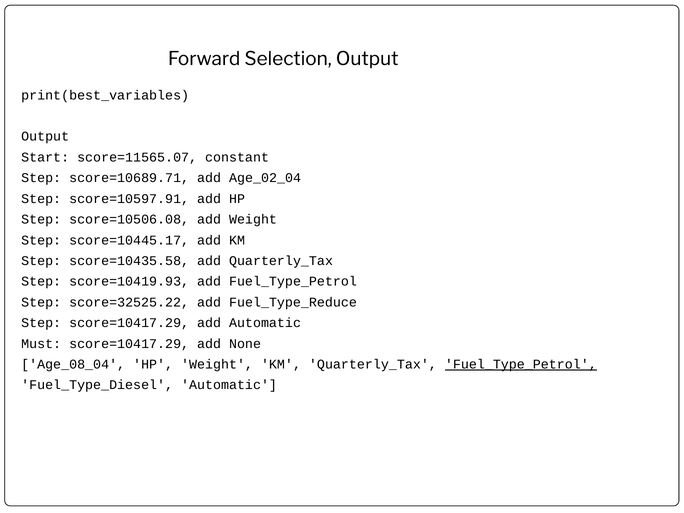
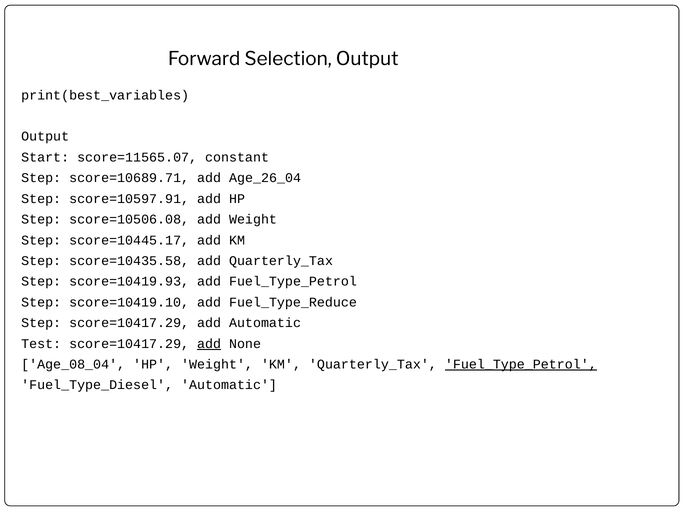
Age_02_04: Age_02_04 -> Age_26_04 (265, 178)
score=32525.22: score=32525.22 -> score=10419.10 (129, 302)
Must: Must -> Test (41, 344)
add underline: none -> present (209, 344)
